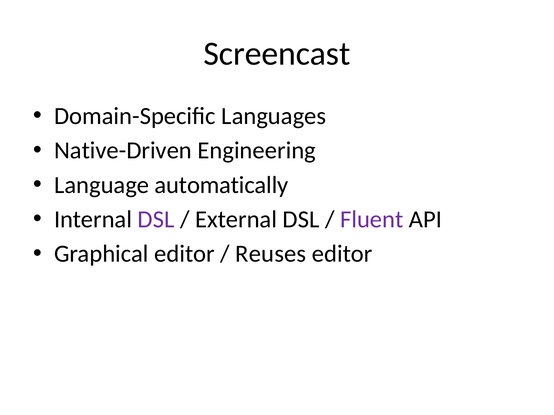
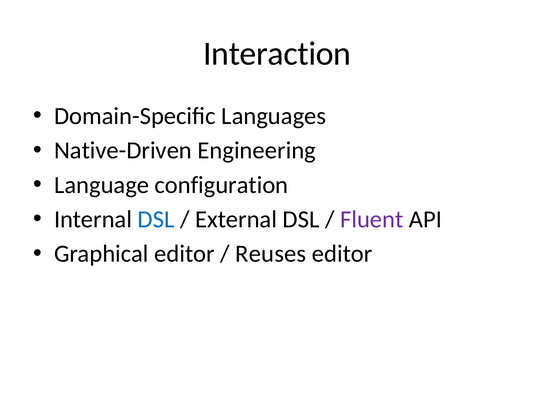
Screencast: Screencast -> Interaction (277, 54)
automatically: automatically -> configuration (221, 185)
DSL colour: purple -> blue (156, 220)
